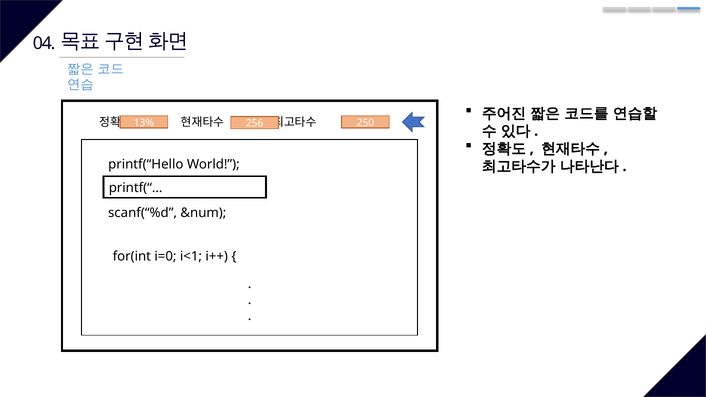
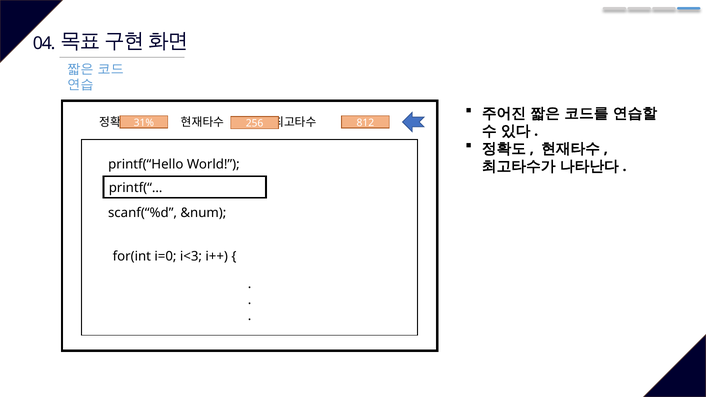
13%: 13% -> 31% (144, 123)
250: 250 -> 812 (365, 123)
i<1: i<1 -> i<3 (191, 257)
